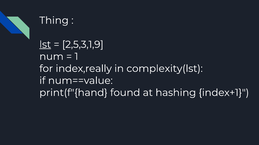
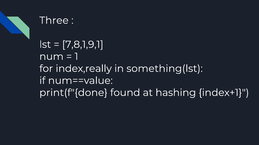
Thing: Thing -> Three (54, 20)
lst underline: present -> none (45, 45)
2,5,3,1,9: 2,5,3,1,9 -> 7,8,1,9,1 (83, 45)
complexity(lst: complexity(lst -> something(lst (165, 69)
print(f"{hand: print(f"{hand -> print(f"{done (73, 93)
